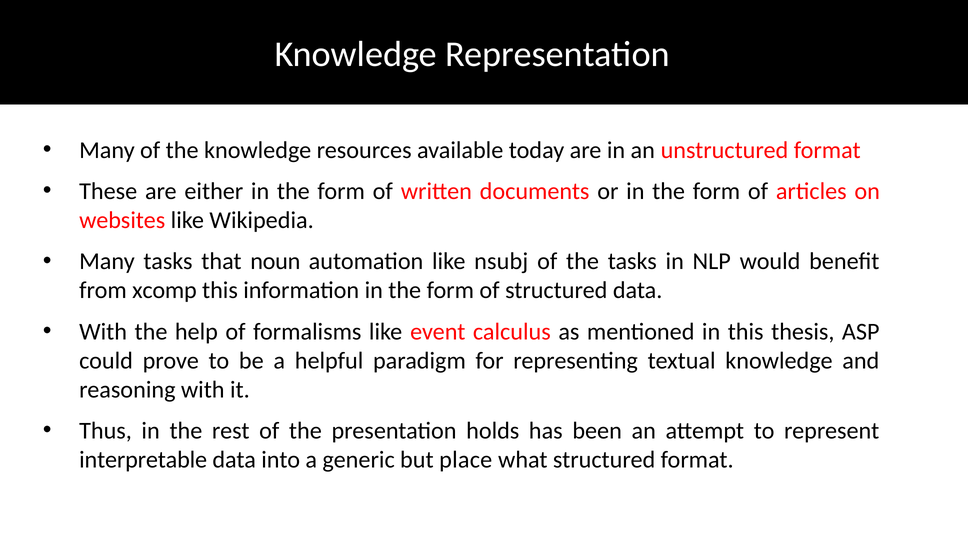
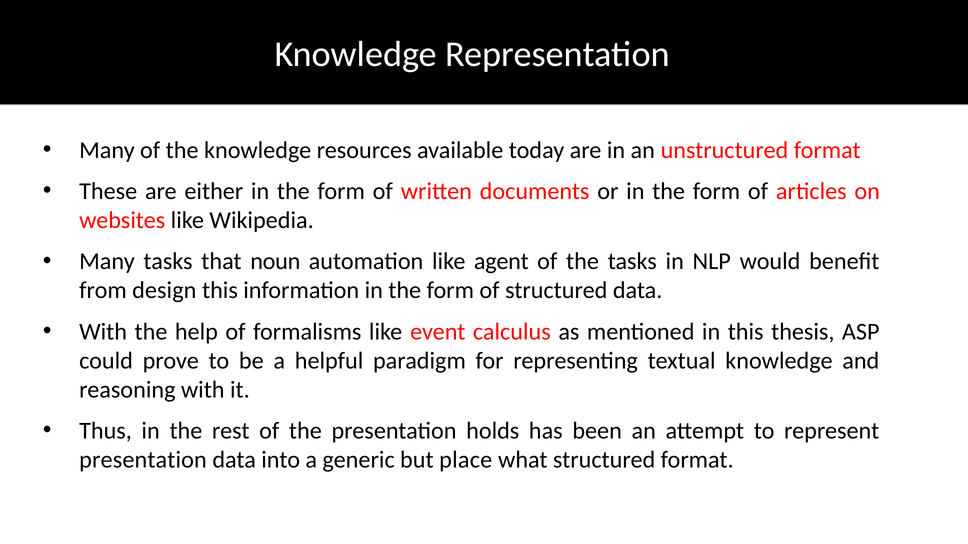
nsubj: nsubj -> agent (501, 262)
xcomp: xcomp -> design (164, 291)
interpretable: interpretable -> presentation (143, 460)
